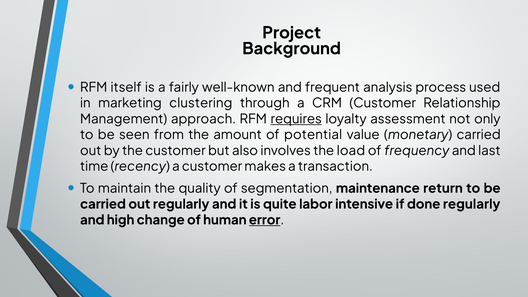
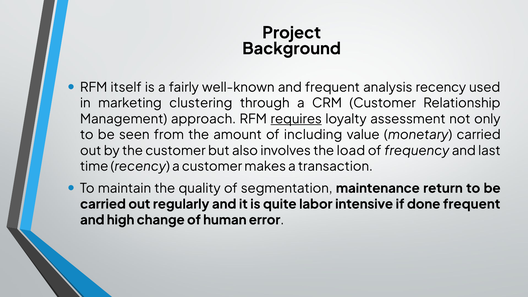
analysis process: process -> recency (441, 87)
potential: potential -> including (313, 135)
done regularly: regularly -> frequent (472, 204)
error underline: present -> none (265, 220)
